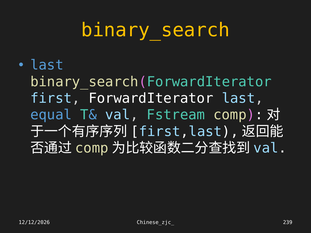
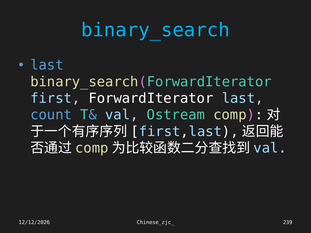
binary_search colour: yellow -> light blue (155, 30)
equal: equal -> count (51, 115)
Fstream: Fstream -> Ostream (176, 115)
